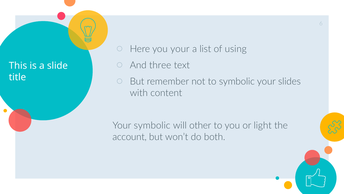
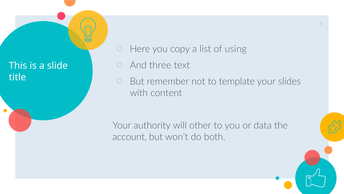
you your: your -> copy (180, 49)
to symbolic: symbolic -> template (237, 81)
Your symbolic: symbolic -> authority (152, 125)
light: light -> data (263, 125)
